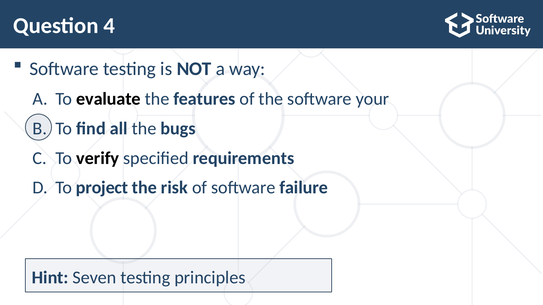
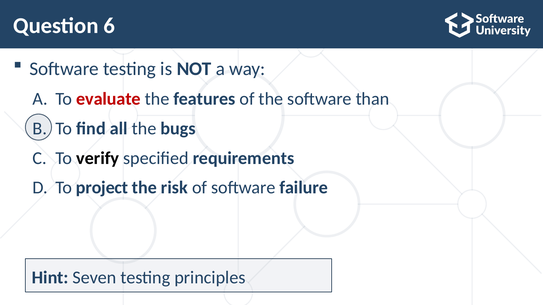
4: 4 -> 6 (109, 26)
evaluate colour: black -> red (108, 99)
your: your -> than (372, 99)
